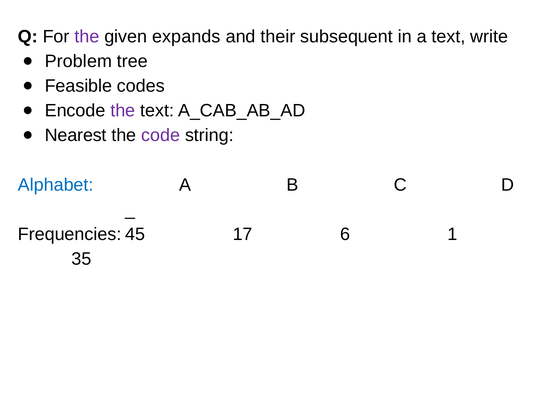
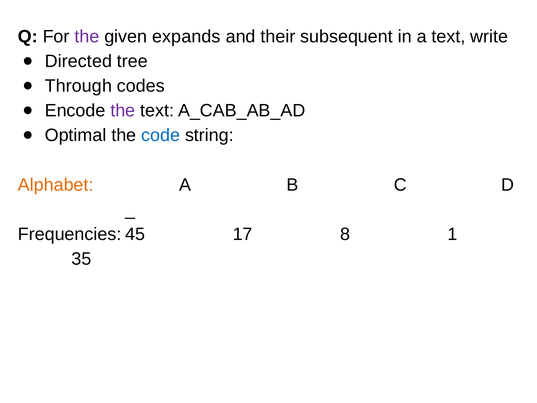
Problem: Problem -> Directed (78, 61)
Feasible: Feasible -> Through (78, 86)
Nearest: Nearest -> Optimal (76, 135)
code colour: purple -> blue (161, 135)
Alphabet colour: blue -> orange (56, 185)
6: 6 -> 8 (345, 234)
